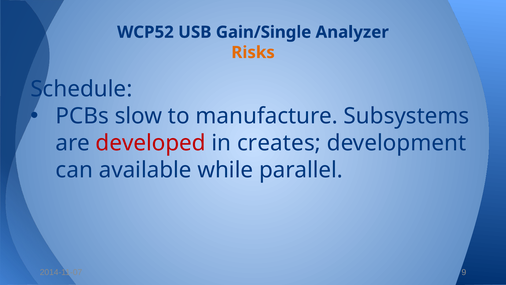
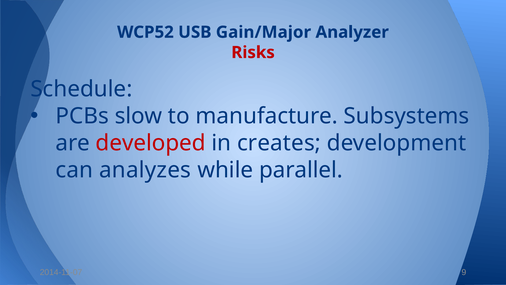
Gain/Single: Gain/Single -> Gain/Major (263, 32)
Risks colour: orange -> red (253, 52)
available: available -> analyzes (145, 170)
